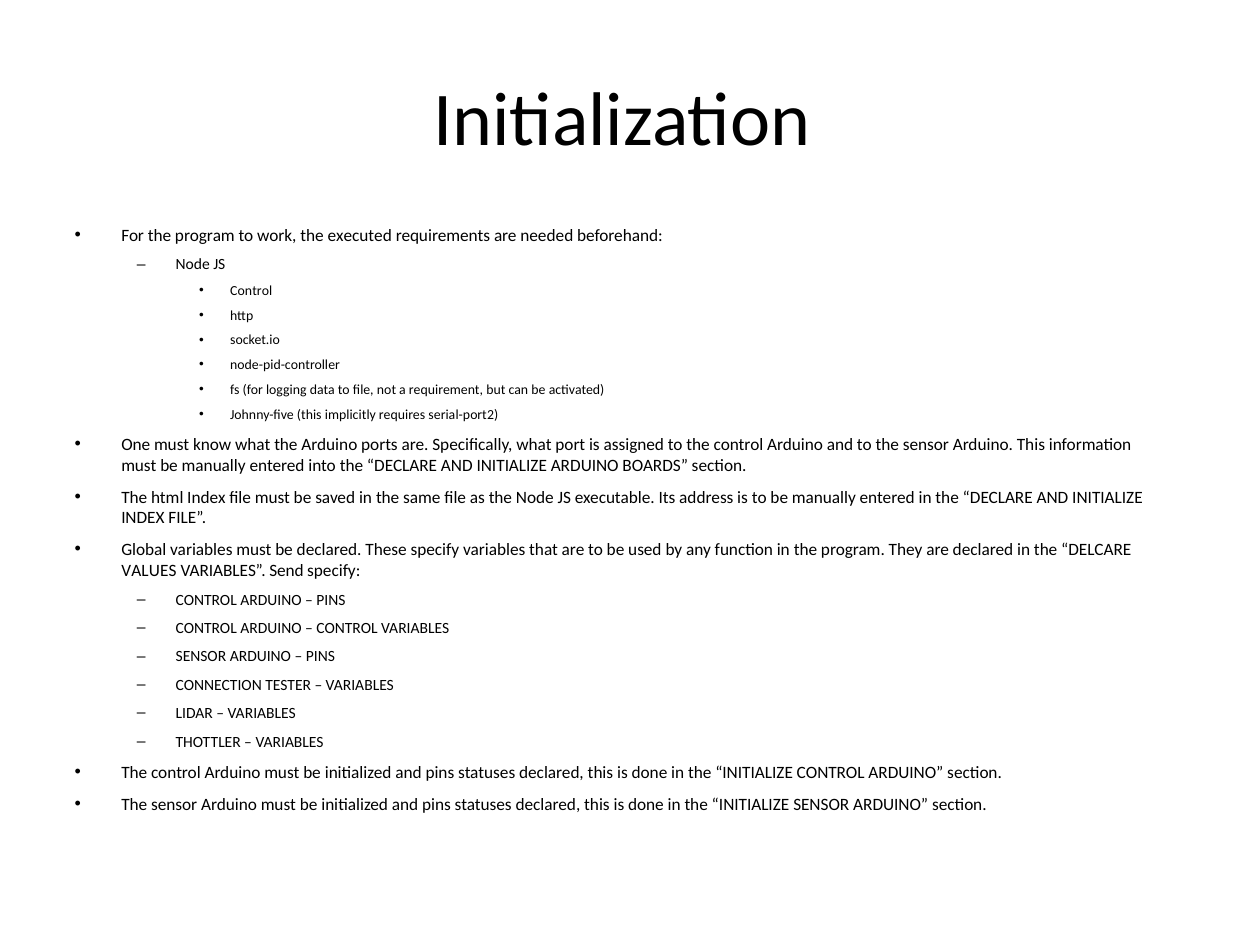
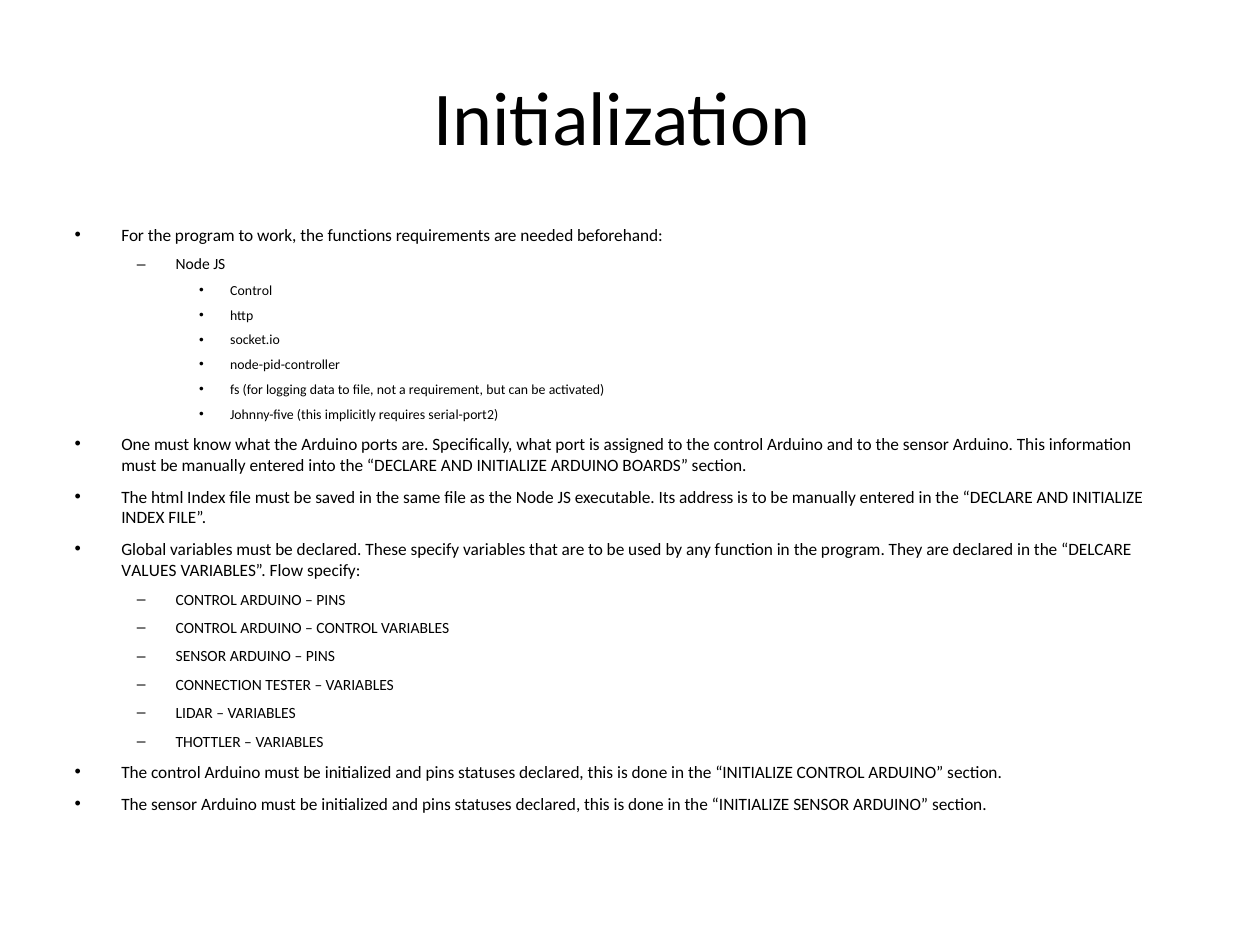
executed: executed -> functions (360, 236)
Send: Send -> Flow (286, 571)
